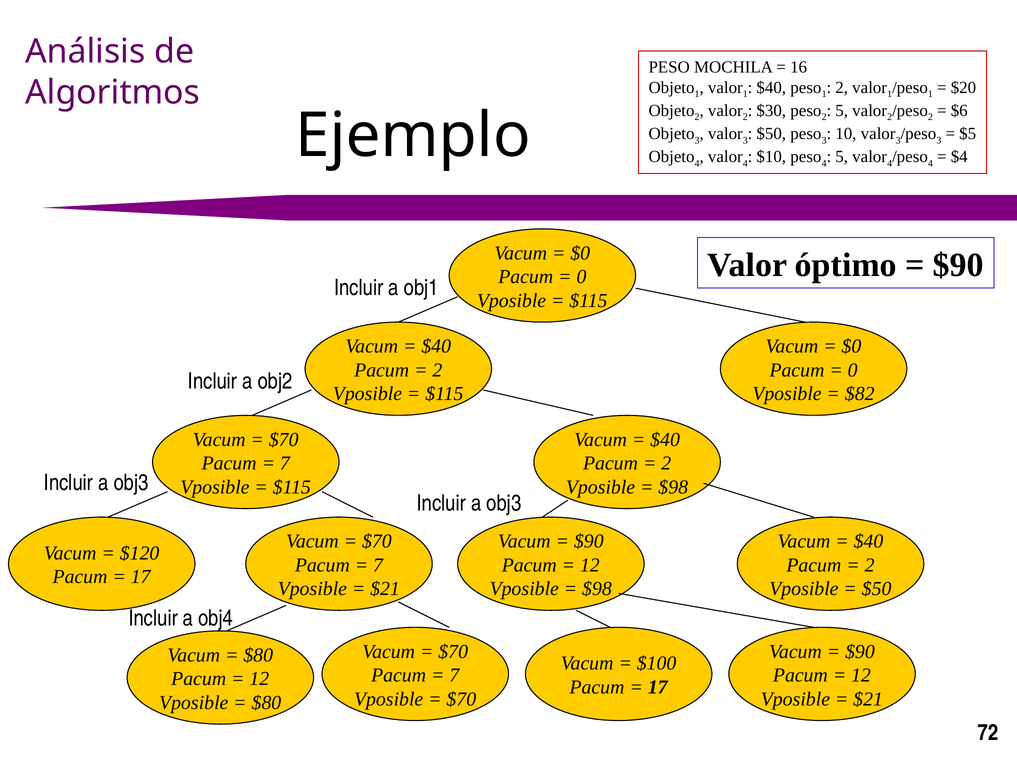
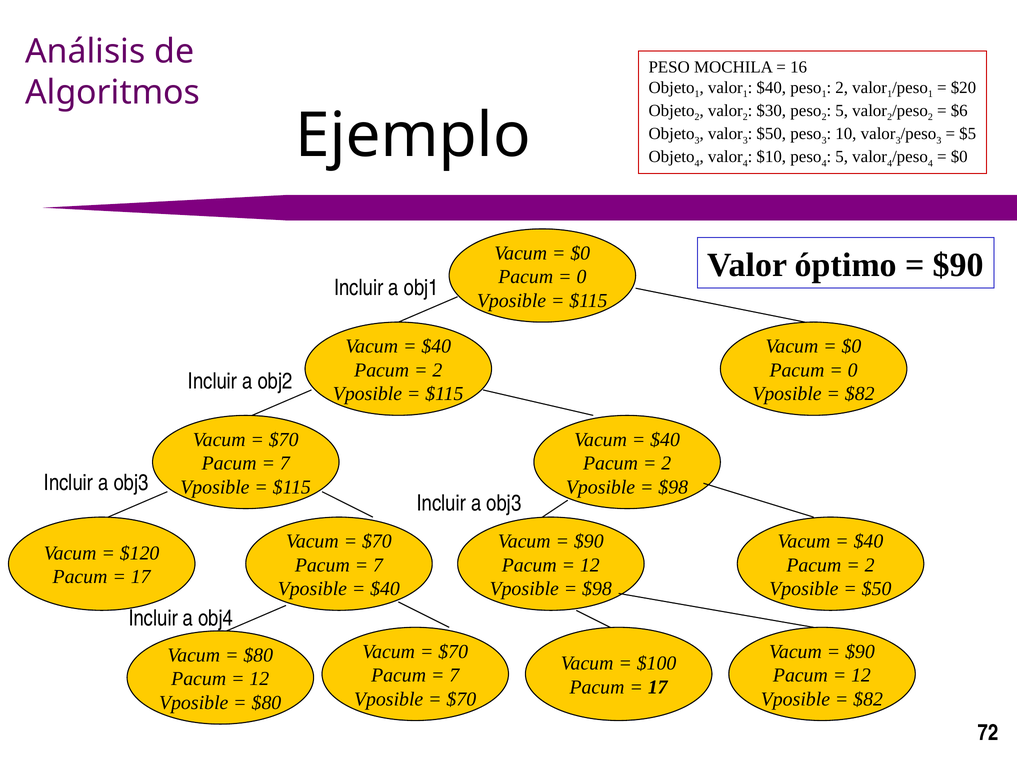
$4: $4 -> $0 (959, 157)
$21: $21 -> $40 (385, 589)
$21: $21 -> $82 (868, 699)
